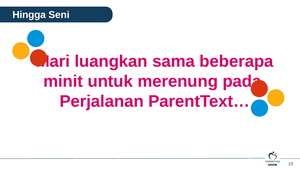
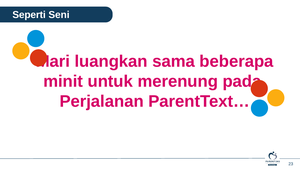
Hingga: Hingga -> Seperti (29, 15)
